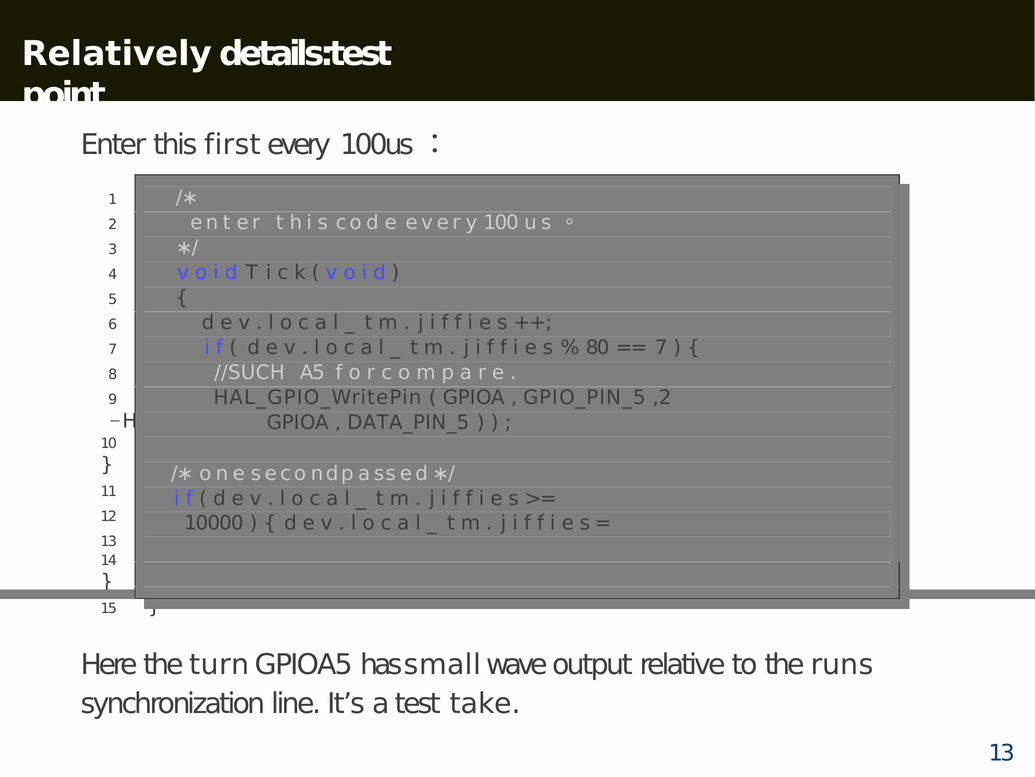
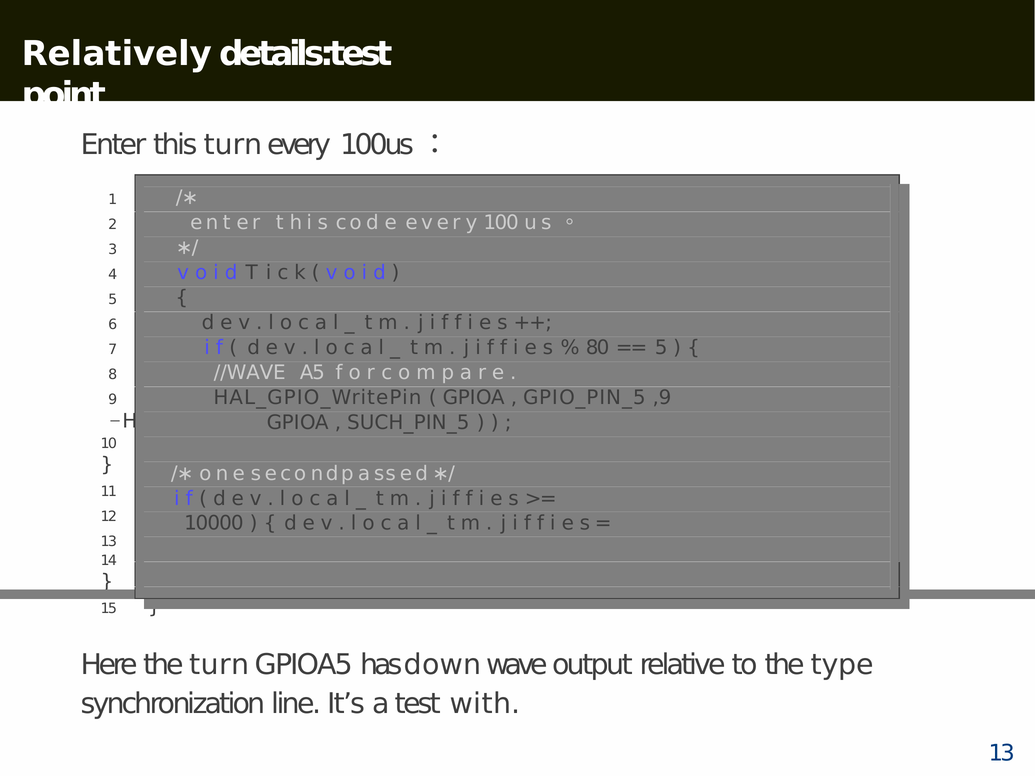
this first: first -> turn (233, 145)
7: 7 -> 5 (661, 347)
//SUCH: //SUCH -> //WAVE (250, 372)
,2: ,2 -> ,9 (662, 397)
DATA_PIN_5: DATA_PIN_5 -> SUCH_PIN_5 (408, 423)
small: small -> down (443, 665)
runs: runs -> type (842, 665)
take: take -> with (485, 704)
